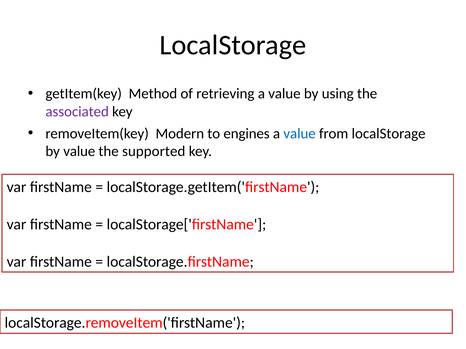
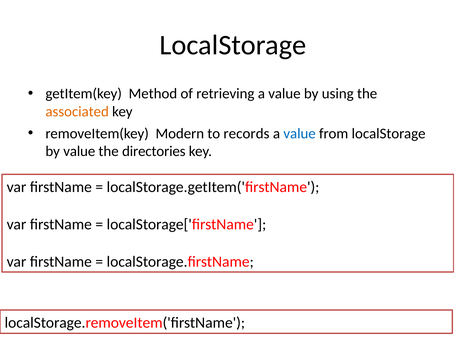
associated colour: purple -> orange (77, 112)
engines: engines -> records (246, 134)
supported: supported -> directories (154, 152)
